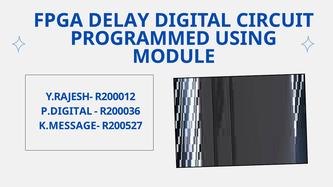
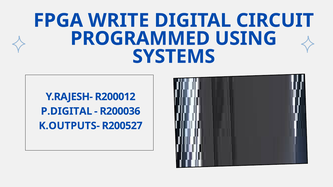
DELAY: DELAY -> WRITE (119, 21)
MODULE: MODULE -> SYSTEMS (174, 57)
K.MESSAGE-: K.MESSAGE- -> K.OUTPUTS- (69, 126)
